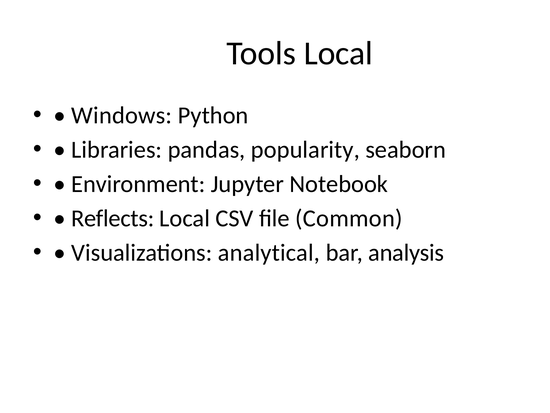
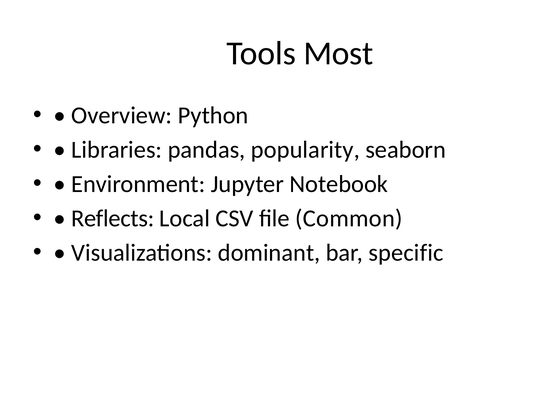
Local: Local -> Most (338, 53)
Windows: Windows -> Overview (122, 115)
analytical: analytical -> dominant (269, 252)
analysis: analysis -> specific (406, 252)
